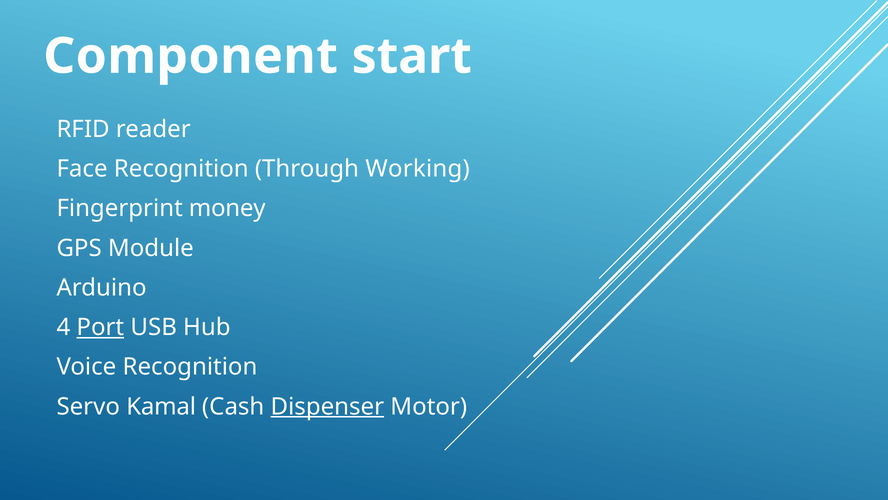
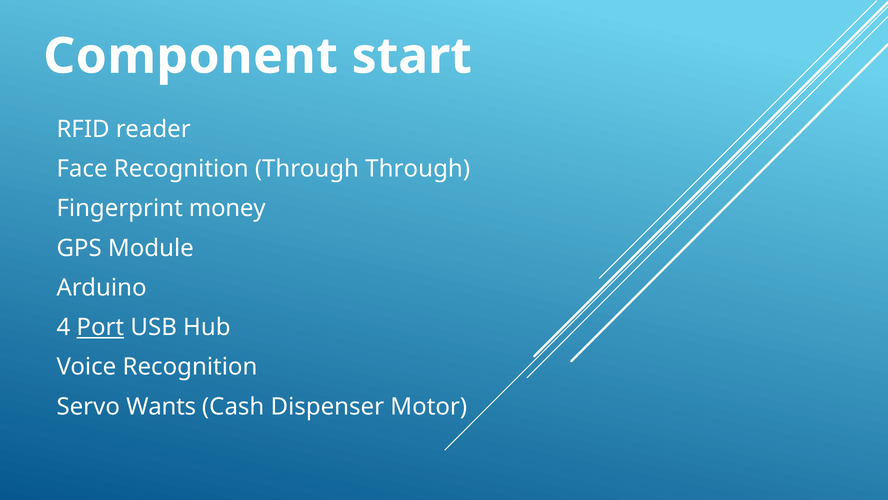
Through Working: Working -> Through (418, 169)
Kamal: Kamal -> Wants (161, 406)
Dispenser underline: present -> none (327, 406)
